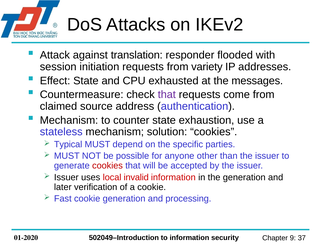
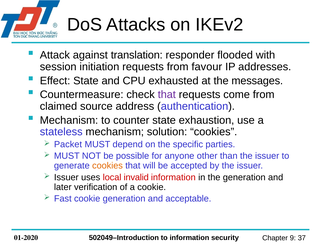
variety: variety -> favour (207, 67)
Typical: Typical -> Packet (68, 144)
cookies colour: red -> orange (107, 166)
processing: processing -> acceptable (188, 198)
